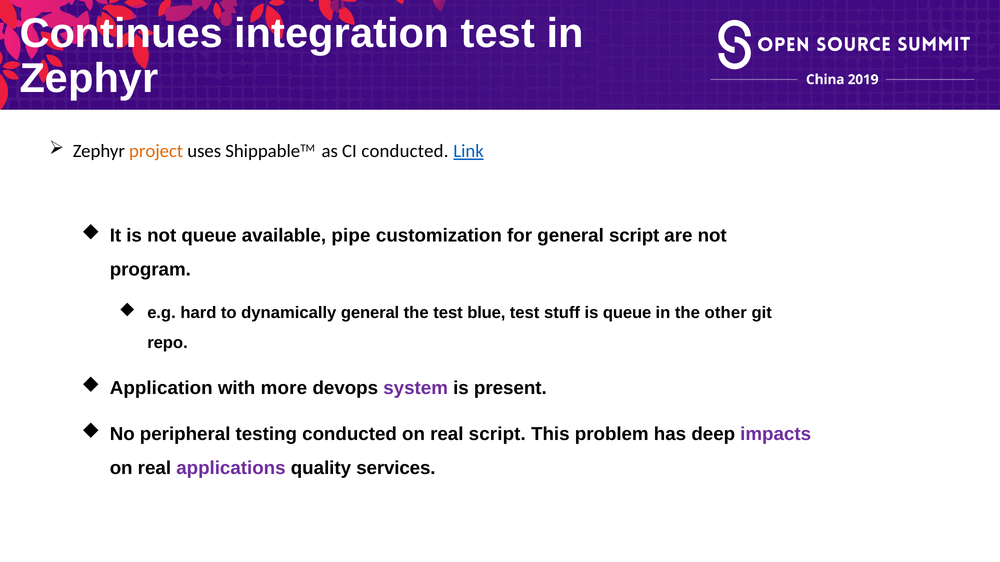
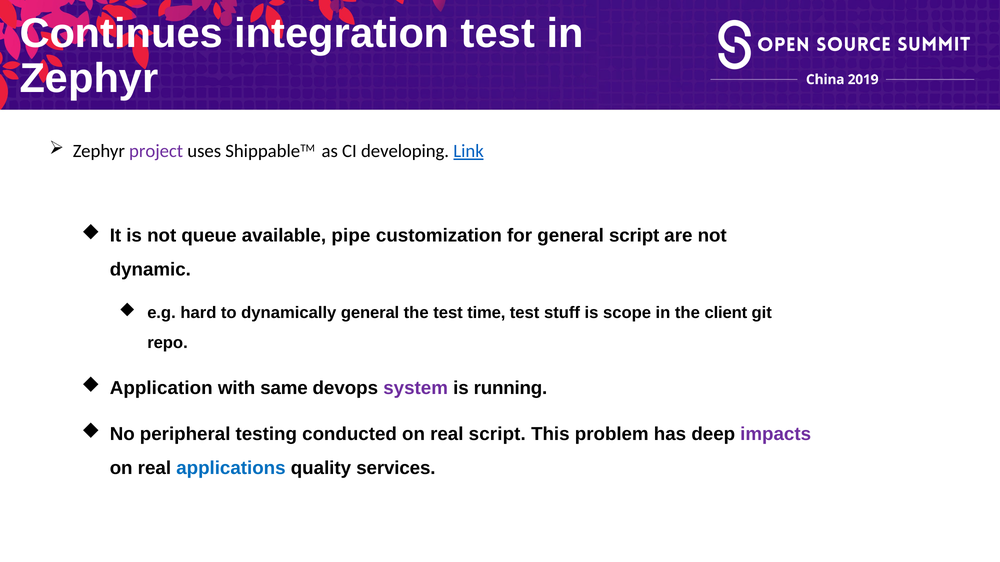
project colour: orange -> purple (156, 151)
CI conducted: conducted -> developing (405, 151)
program: program -> dynamic (150, 270)
blue: blue -> time (486, 313)
is queue: queue -> scope (627, 313)
other: other -> client (726, 313)
more: more -> same (284, 388)
present: present -> running (510, 388)
applications colour: purple -> blue (231, 468)
